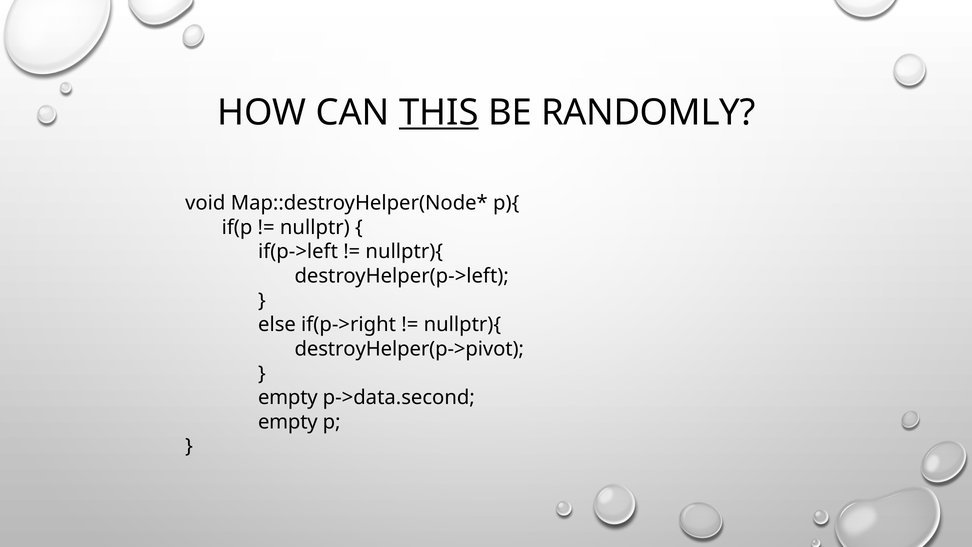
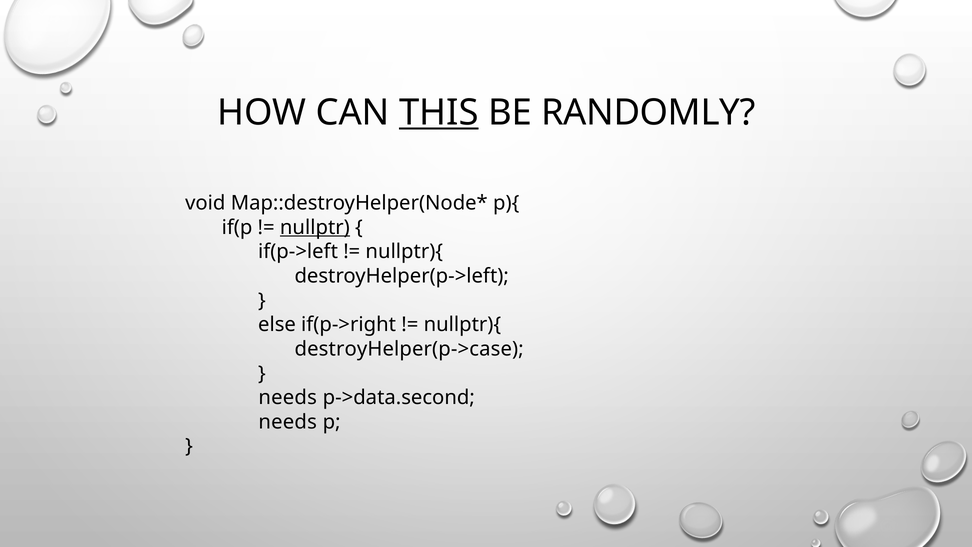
nullptr underline: none -> present (315, 227)
destroyHelper(p->pivot: destroyHelper(p->pivot -> destroyHelper(p->case (409, 349)
empty: empty -> needs (288, 397)
empty: empty -> needs (288, 422)
